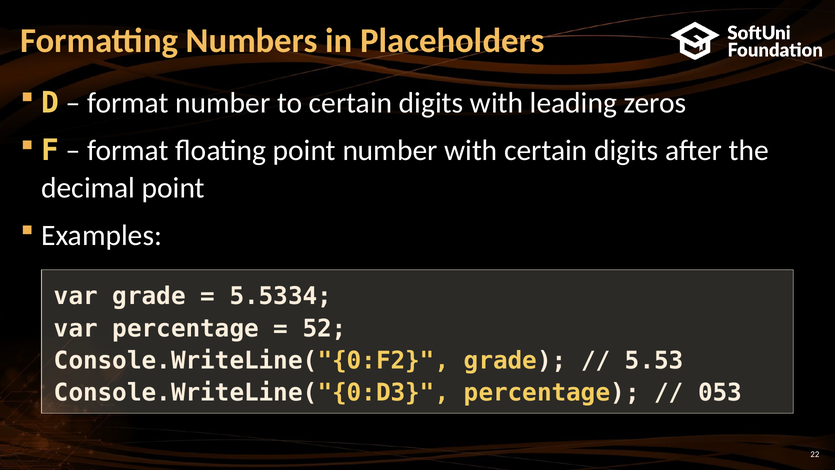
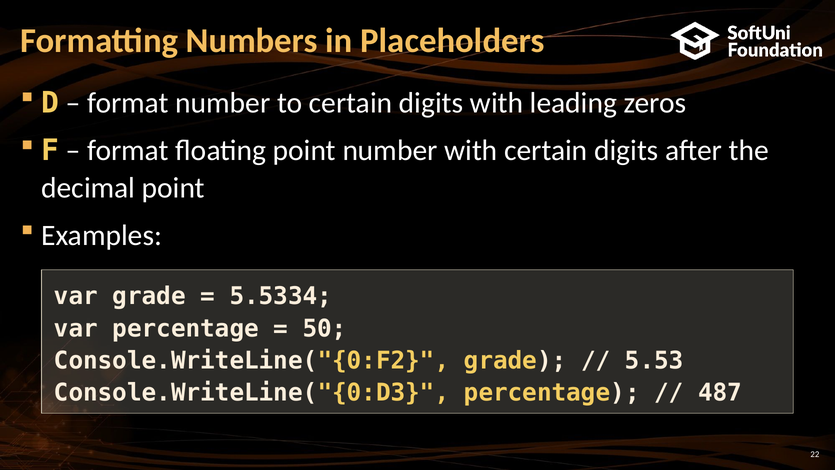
52: 52 -> 50 (325, 328)
053: 053 -> 487 (720, 393)
